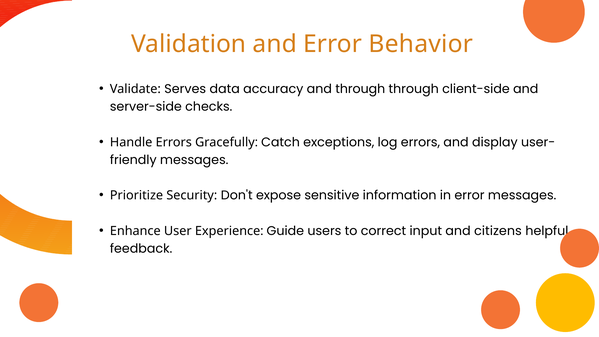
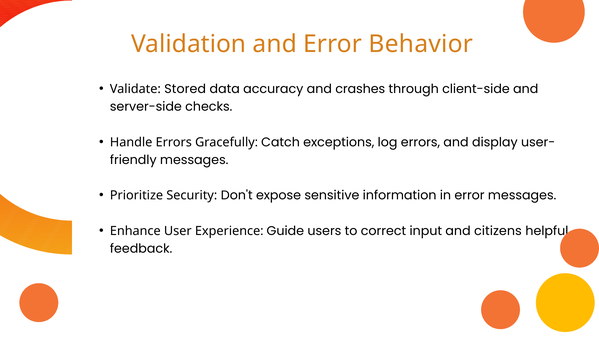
Serves: Serves -> Stored (185, 89)
and through: through -> crashes (360, 89)
